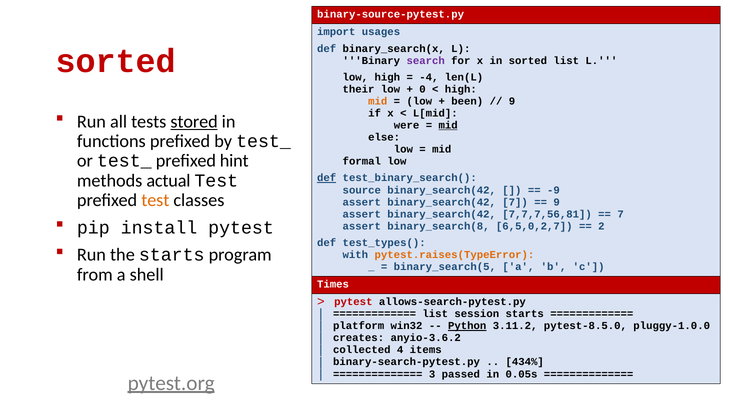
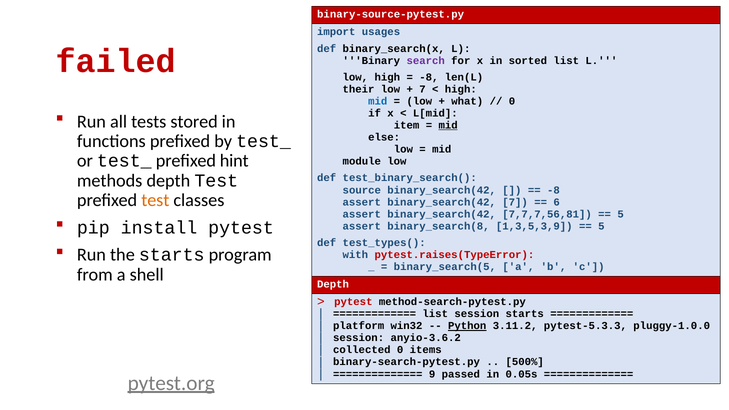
sorted: sorted -> failed (116, 61)
-4: -4 -> -8 (429, 77)
0: 0 -> 7 (422, 89)
mid colour: orange -> blue (378, 101)
been: been -> what (467, 101)
9: 9 -> 0 (512, 101)
stored underline: present -> none (194, 122)
were: were -> item (407, 125)
formal: formal -> module (362, 161)
methods actual: actual -> depth (168, 181)
def underline: present -> none (327, 178)
-9: -9 -> -8 (553, 190)
9: 9 -> 6 (557, 202)
7: 7 -> 5 (621, 214)
6,5,0,2,7: 6,5,0,2,7 -> 1,3,5,3,9 (534, 226)
2: 2 -> 5 (601, 226)
pytest.raises(TypeError colour: orange -> red (454, 255)
Times: Times -> Depth (333, 284)
allows-search-pytest.py: allows-search-pytest.py -> method-search-pytest.py (452, 302)
pytest-8.5.0: pytest-8.5.0 -> pytest-5.3.3 (585, 326)
creates: creates -> session (359, 338)
collected 4: 4 -> 0 (400, 350)
434%: 434% -> 500% (525, 362)
3: 3 -> 9 (432, 374)
